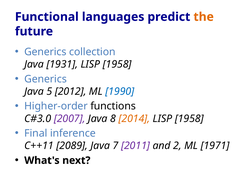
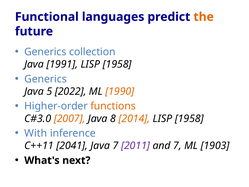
1931: 1931 -> 1991 (62, 64)
2012: 2012 -> 2022 (71, 91)
1990 colour: blue -> orange (120, 91)
functions colour: black -> orange (113, 106)
2007 colour: purple -> orange (70, 118)
Final: Final -> With (36, 133)
2089: 2089 -> 2041 (72, 146)
and 2: 2 -> 7 (177, 146)
1971: 1971 -> 1903 (215, 146)
